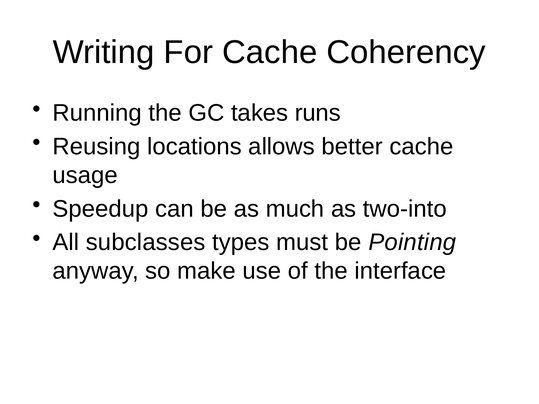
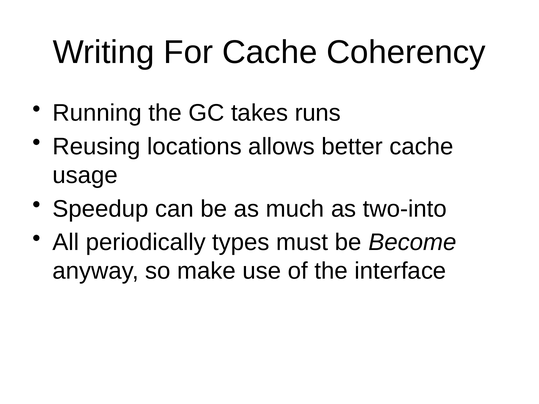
subclasses: subclasses -> periodically (146, 242)
Pointing: Pointing -> Become (412, 242)
